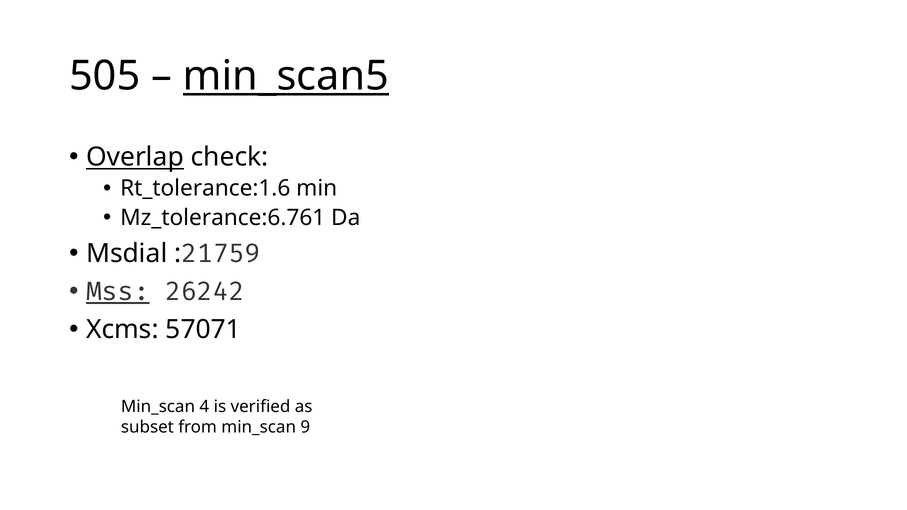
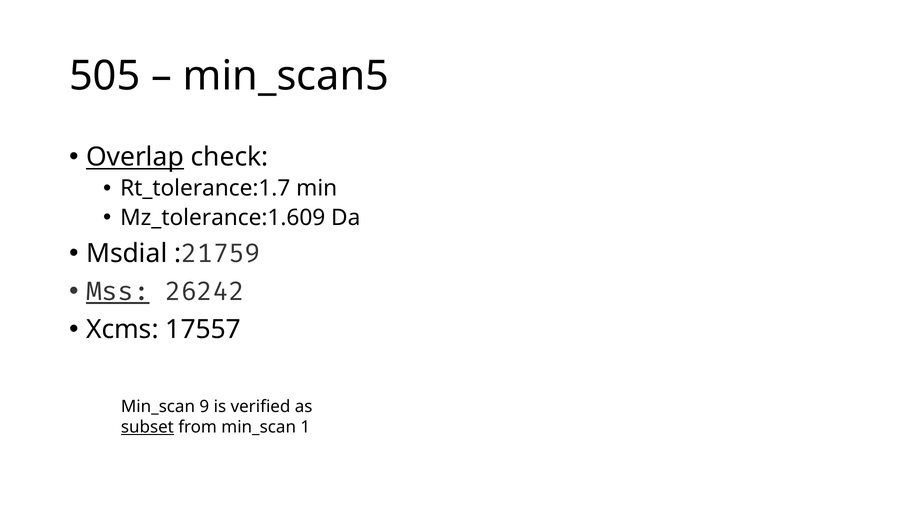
min_scan5 underline: present -> none (286, 76)
Rt_tolerance:1.6: Rt_tolerance:1.6 -> Rt_tolerance:1.7 (205, 189)
Mz_tolerance:6.761: Mz_tolerance:6.761 -> Mz_tolerance:1.609 (223, 218)
57071: 57071 -> 17557 (203, 330)
4: 4 -> 9 (204, 407)
subset underline: none -> present (147, 427)
9: 9 -> 1 (305, 427)
